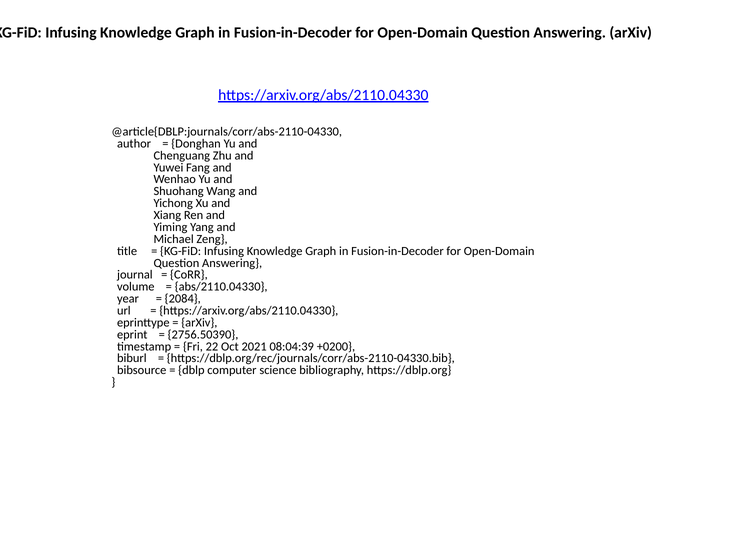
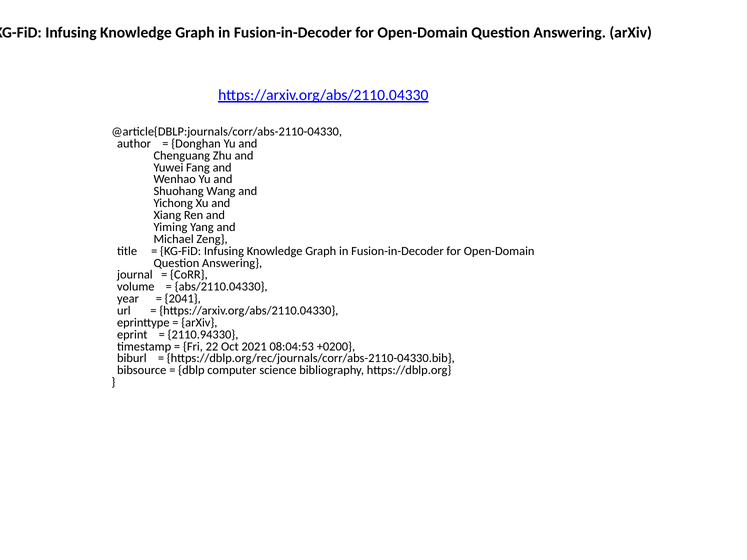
2084: 2084 -> 2041 (183, 299)
2756.50390: 2756.50390 -> 2110.94330 (203, 335)
08:04:39: 08:04:39 -> 08:04:53 (292, 347)
